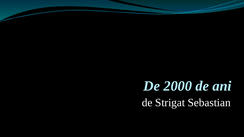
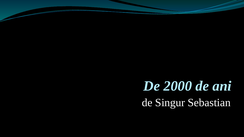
Strigat: Strigat -> Singur (170, 103)
